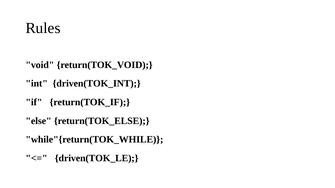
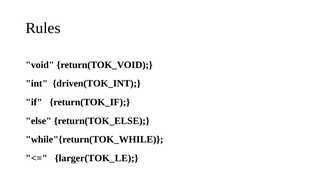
driven(TOK_LE: driven(TOK_LE -> larger(TOK_LE (97, 159)
